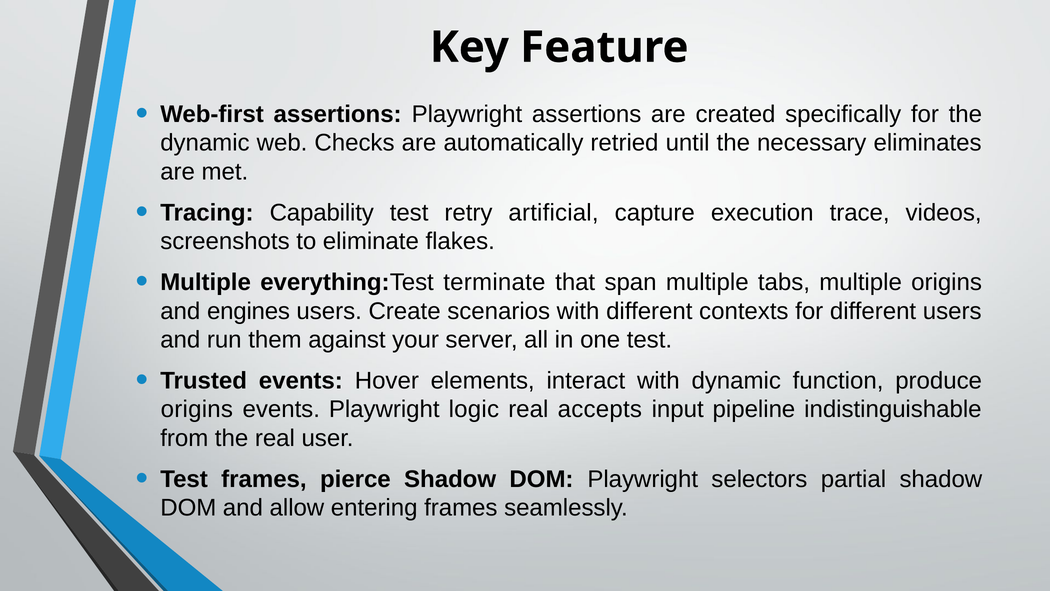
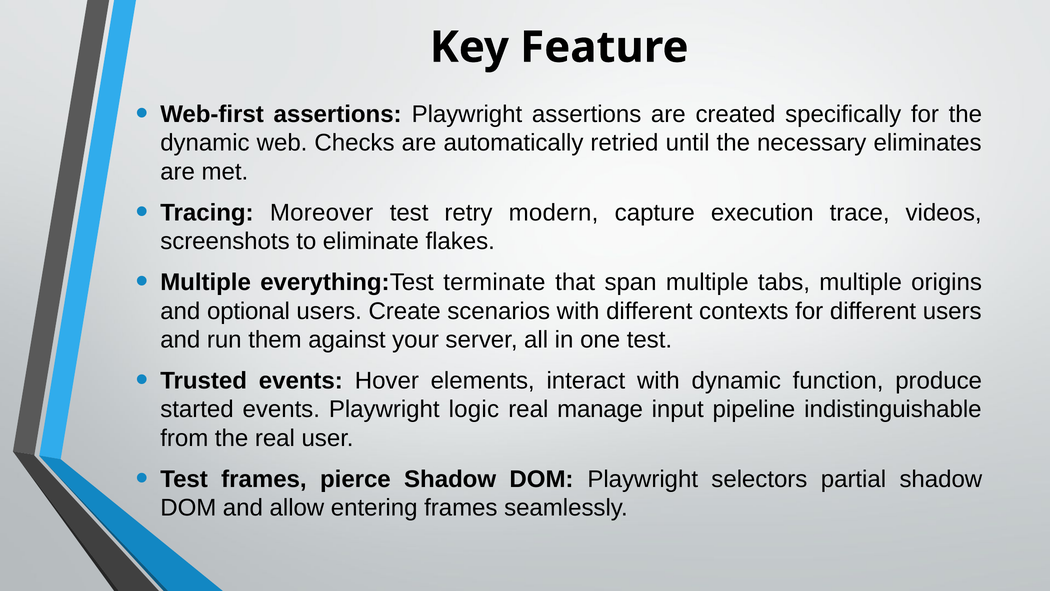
Capability: Capability -> Moreover (322, 212)
artificial: artificial -> modern (553, 212)
engines: engines -> optional (248, 311)
origins: origins -> started (197, 409)
accepts: accepts -> manage (600, 409)
